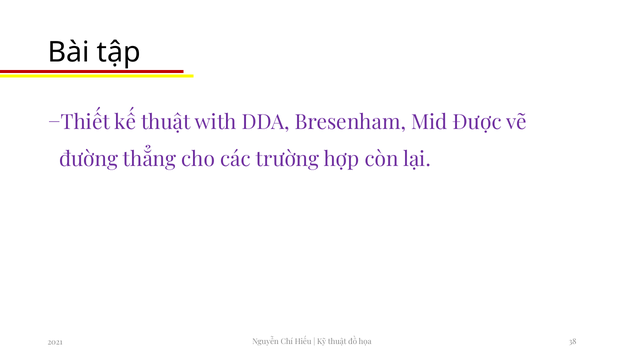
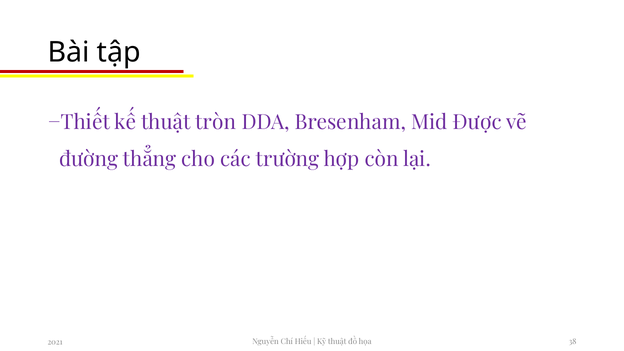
with: with -> tròn (216, 122)
